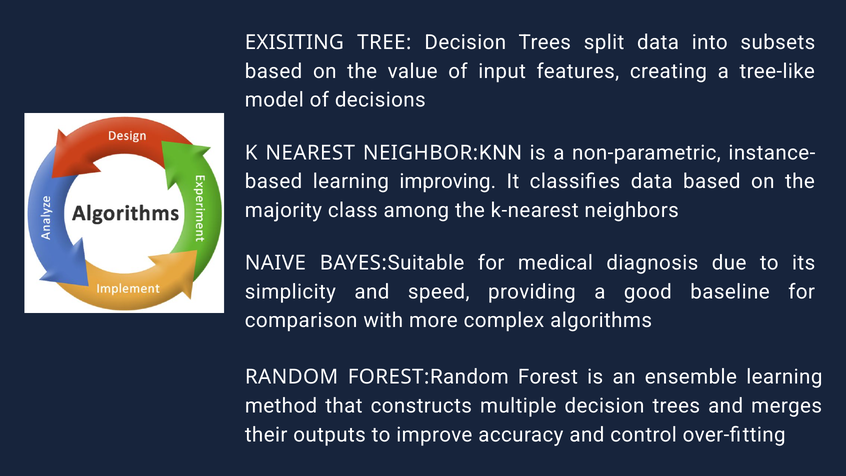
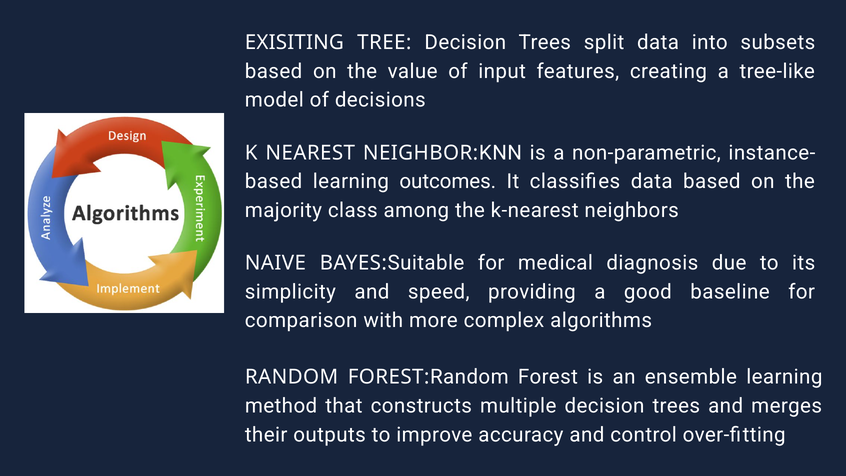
improving: improving -> outcomes (448, 182)
